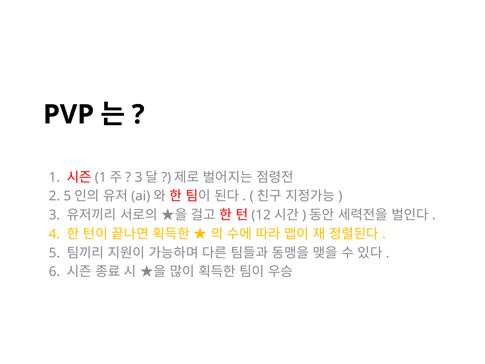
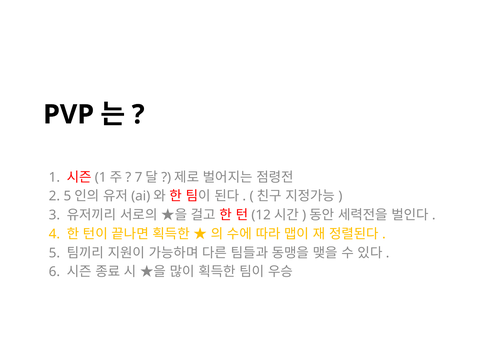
3: 3 -> 7 (139, 177)
